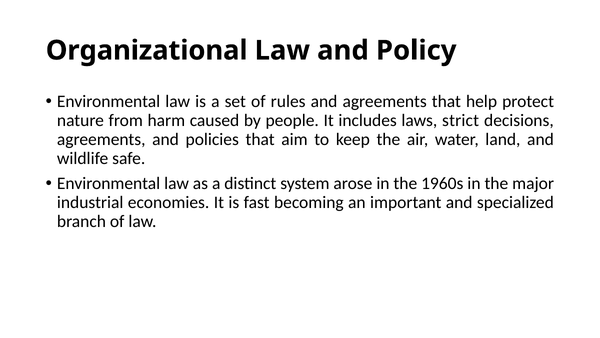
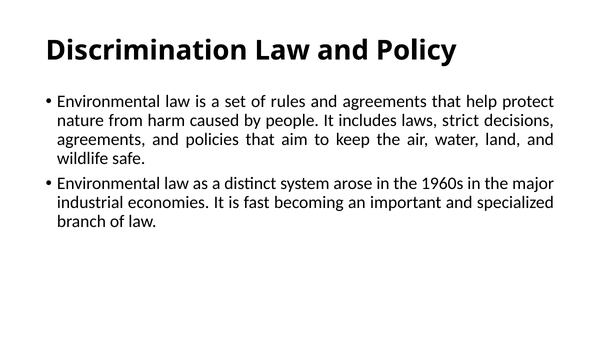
Organizational: Organizational -> Discrimination (147, 50)
